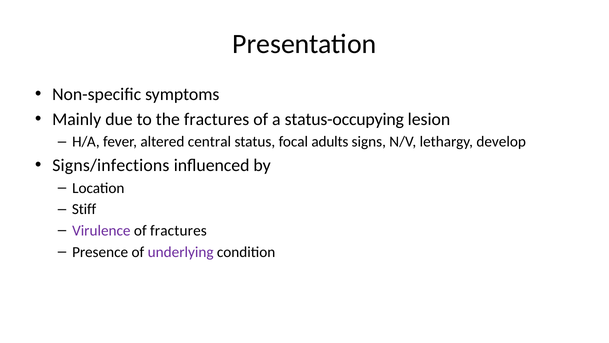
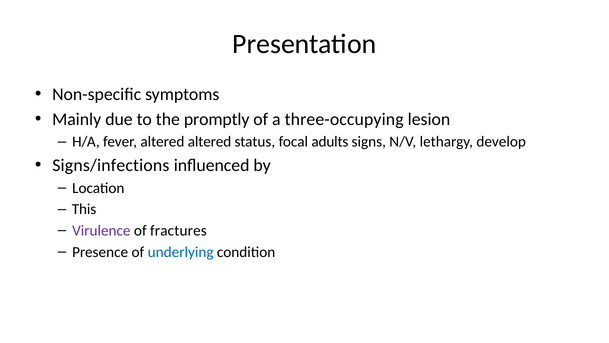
the fractures: fractures -> promptly (217, 119)
status-occupying: status-occupying -> three-occupying (344, 119)
altered central: central -> altered (210, 142)
Stiff: Stiff -> This (84, 209)
underlying colour: purple -> blue (181, 252)
